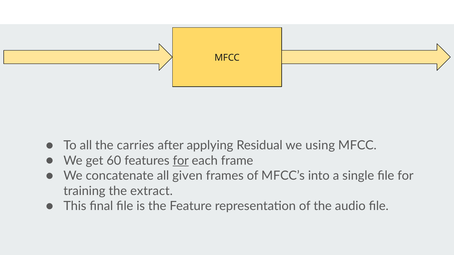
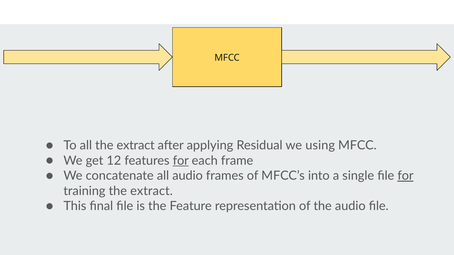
all the carries: carries -> extract (136, 146)
60: 60 -> 12 (114, 161)
all given: given -> audio (188, 176)
for underline: none -> present (405, 176)
